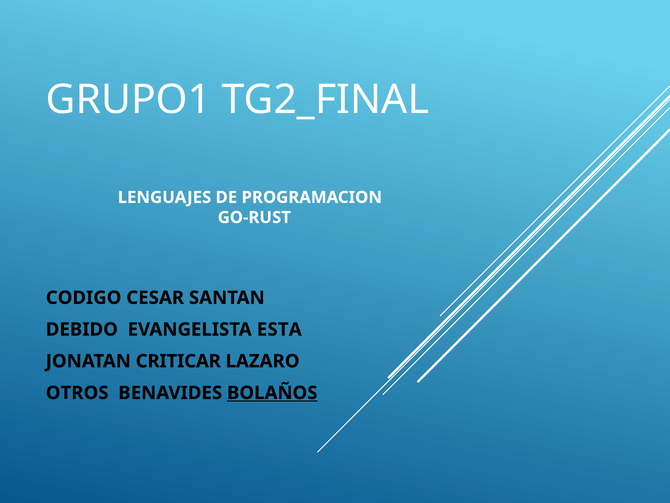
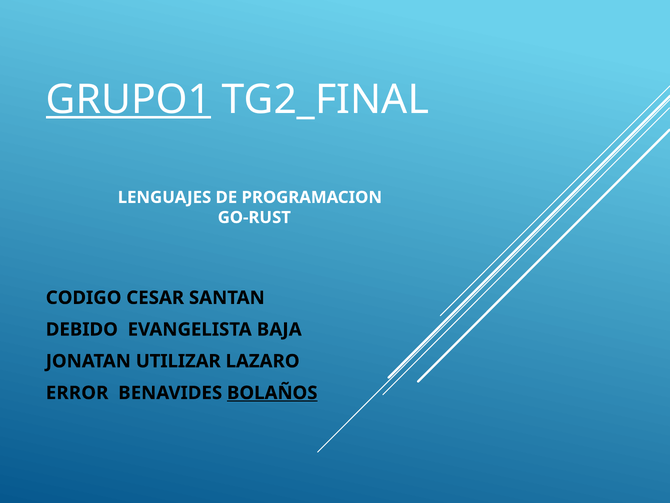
GRUPO1 underline: none -> present (128, 100)
ESTA: ESTA -> BAJA (279, 329)
CRITICAR: CRITICAR -> UTILIZAR (178, 361)
OTROS: OTROS -> ERROR (77, 393)
